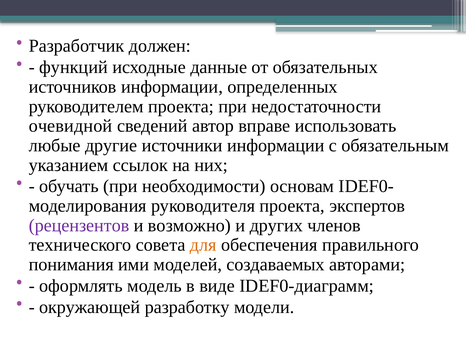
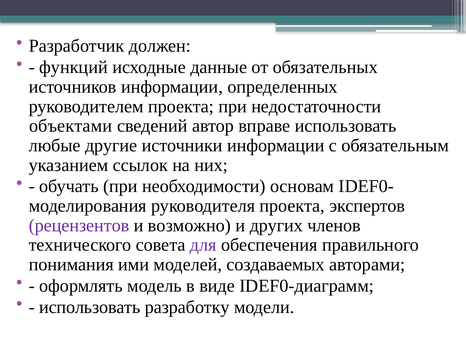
очевидной: очевидной -> объектами (71, 126)
для colour: orange -> purple (203, 245)
окружающей: окружающей -> использовать (90, 308)
